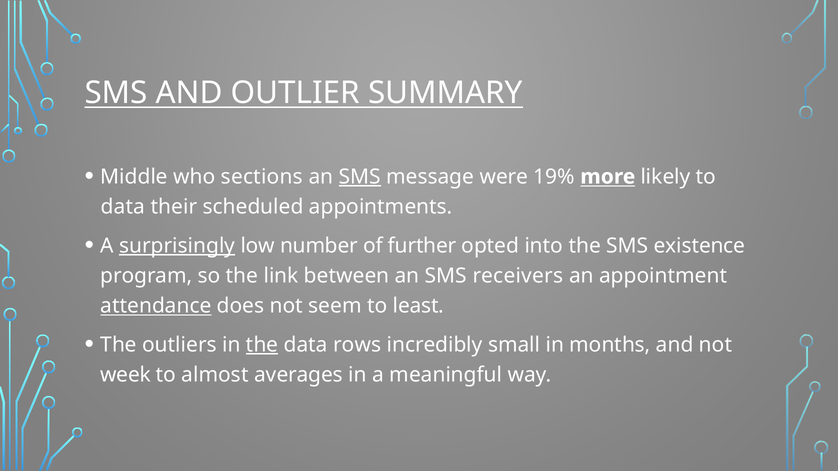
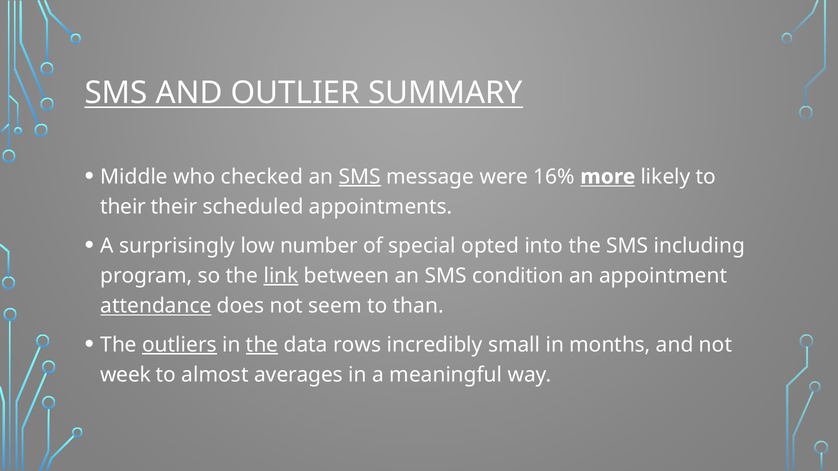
sections: sections -> checked (262, 177)
19%: 19% -> 16% (554, 177)
data: data -> their (123, 207)
surprisingly underline: present -> none (177, 246)
further: further -> special (422, 246)
existence: existence -> including (699, 246)
link underline: none -> present (281, 276)
receivers: receivers -> condition (518, 276)
least: least -> than (418, 306)
outliers underline: none -> present (180, 345)
